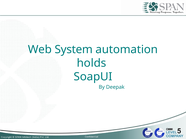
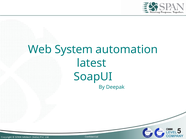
holds: holds -> latest (91, 63)
